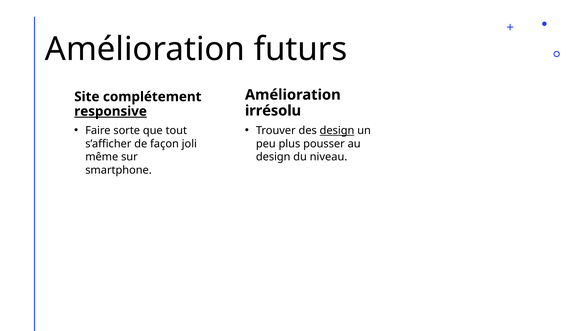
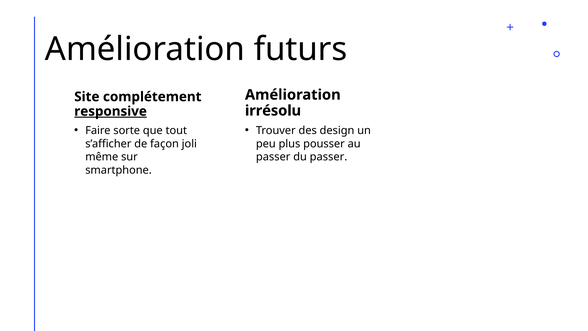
design underline: present -> none (337, 130)
design: design -> passer (273, 157)
du niveau: niveau -> passer (329, 157)
